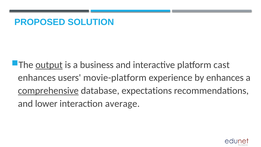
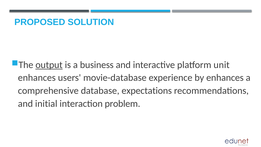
cast: cast -> unit (222, 65)
movie-platform: movie-platform -> movie-database (115, 78)
comprehensive underline: present -> none (48, 91)
lower: lower -> initial (46, 103)
average: average -> problem (123, 103)
